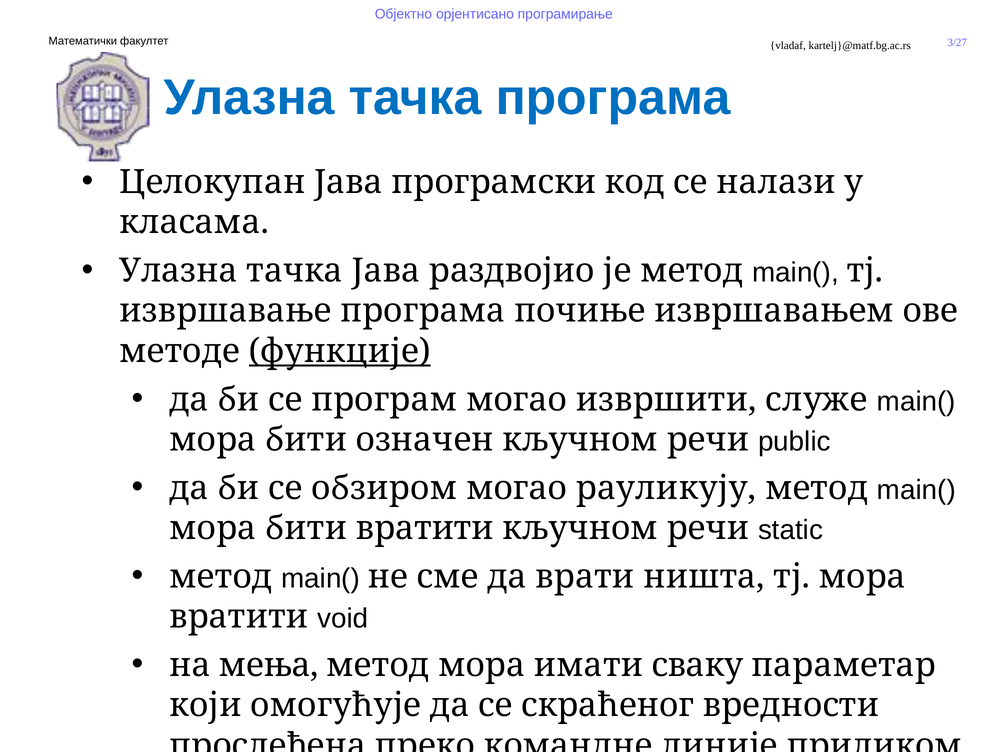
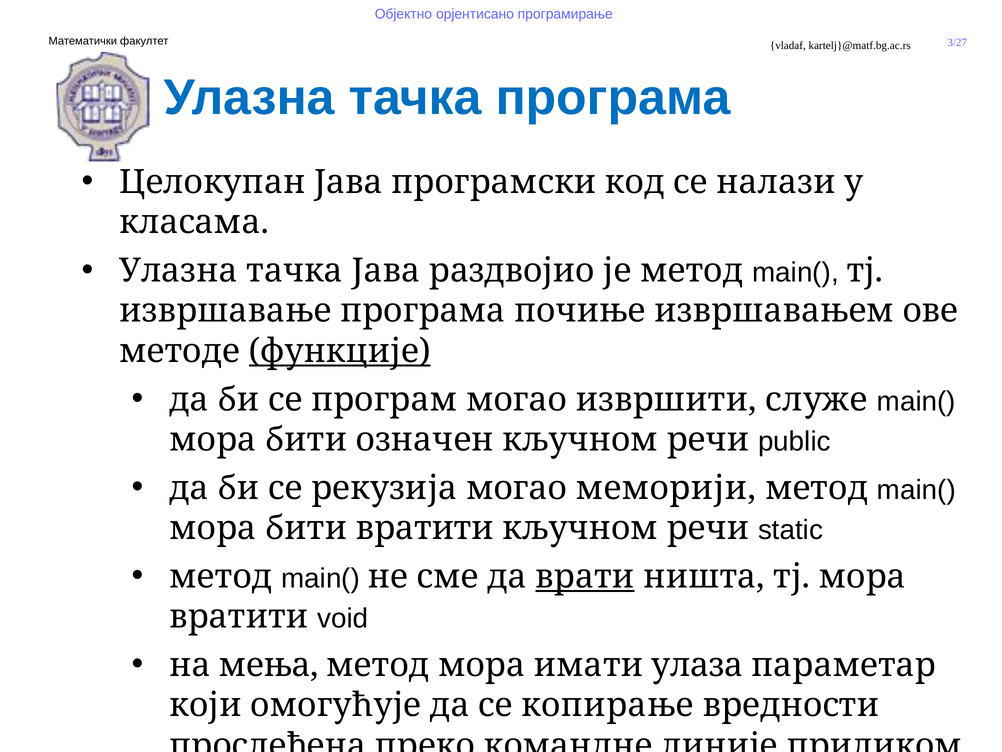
обзиром: обзиром -> рекузија (384, 488)
раyликују: раyликују -> меморији (666, 488)
врати underline: none -> present (585, 576)
сваку: сваку -> улаза (697, 665)
скраћеног: скраћеног -> копирање (607, 705)
